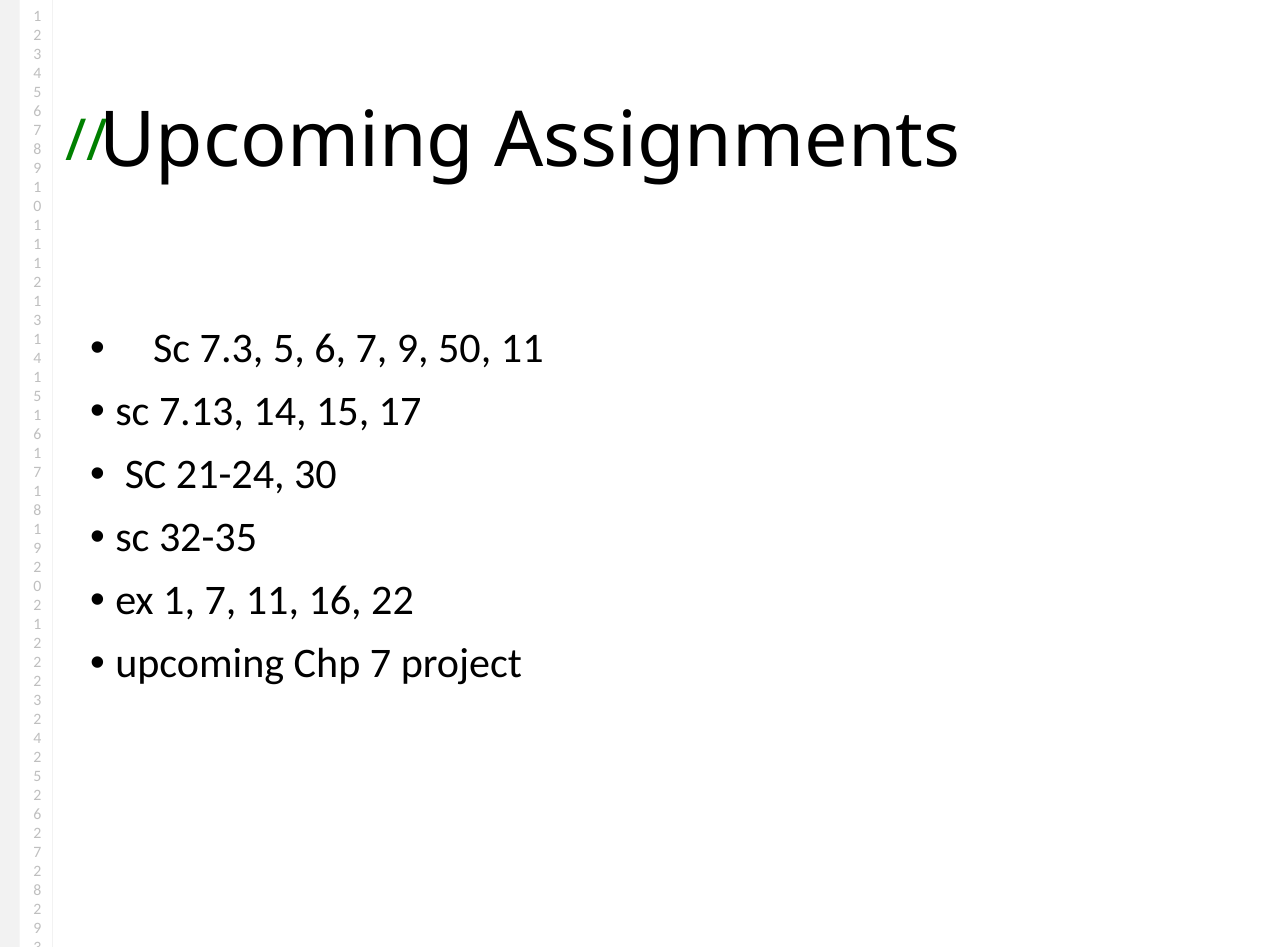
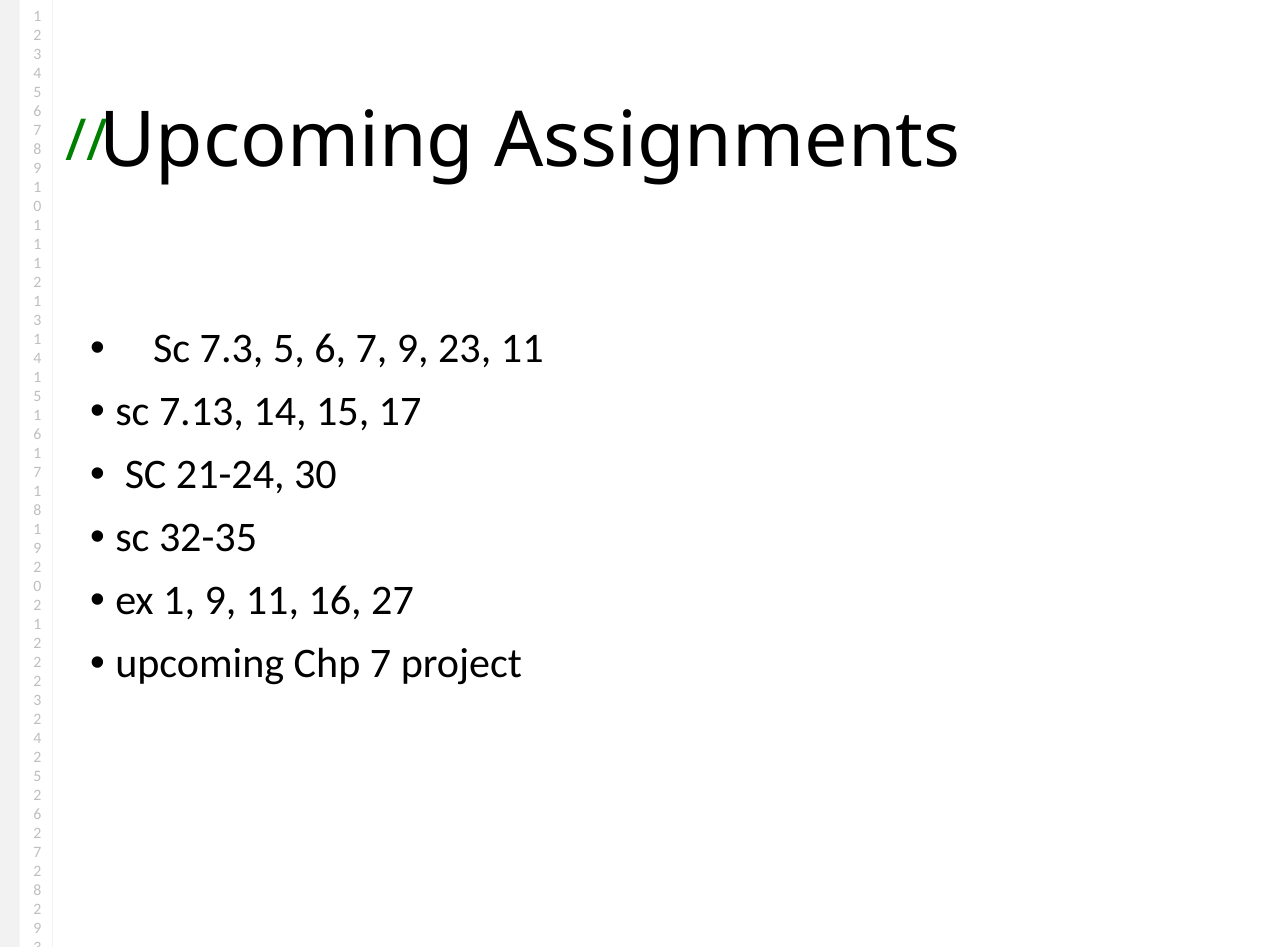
50: 50 -> 23 (465, 349)
ex 1 7: 7 -> 9 (220, 601)
22: 22 -> 27 (393, 601)
